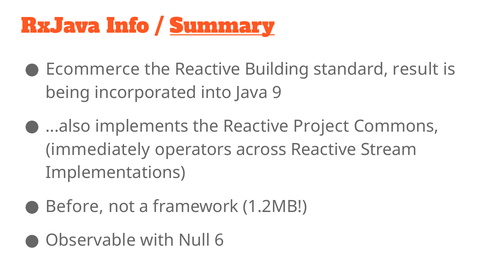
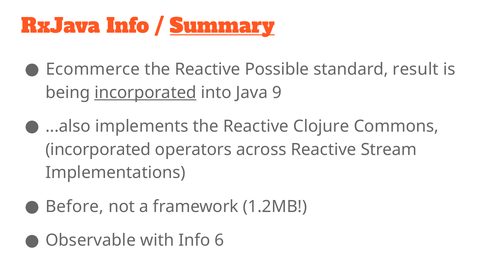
Building: Building -> Possible (277, 69)
incorporated underline: none -> present (145, 92)
Project: Project -> Clojure (321, 126)
immediately: immediately -> incorporated (98, 149)
with Null: Null -> Info (194, 240)
